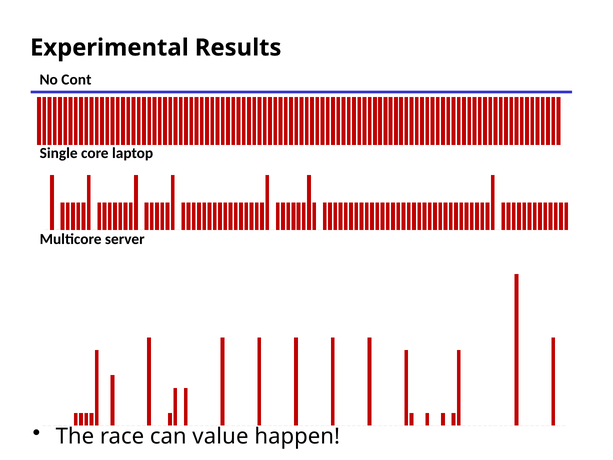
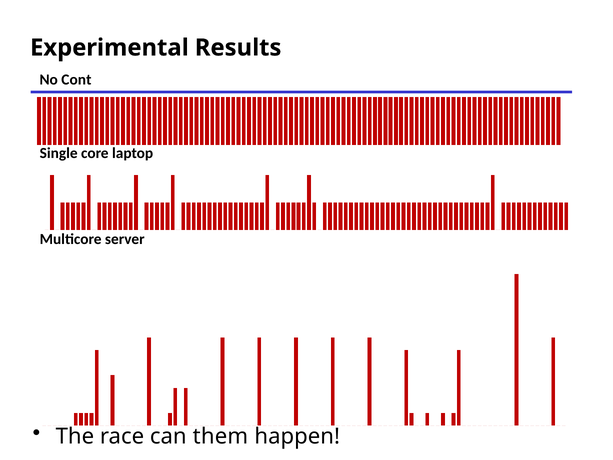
value: value -> them (220, 436)
